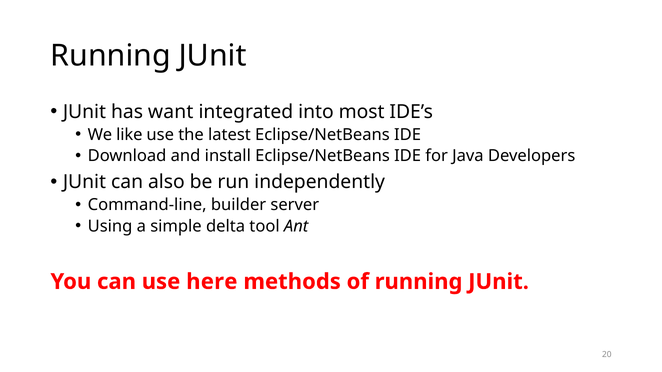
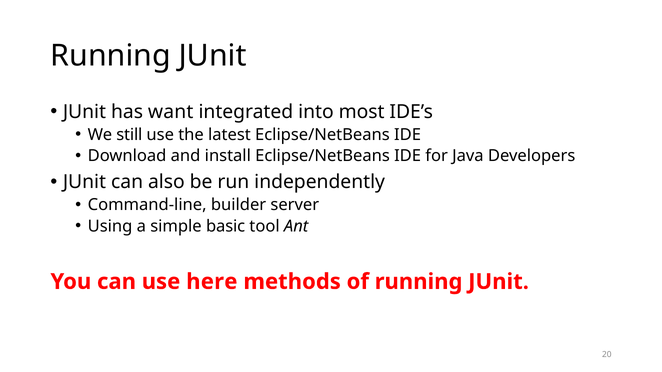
like: like -> still (129, 135)
delta: delta -> basic (226, 226)
